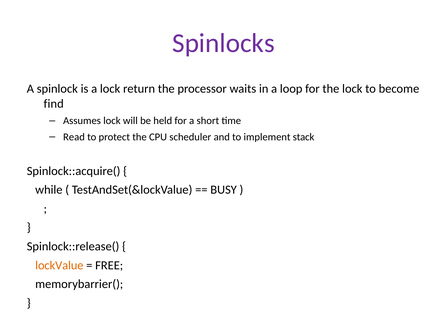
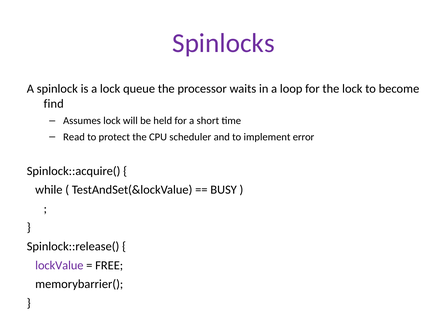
return: return -> queue (139, 89)
stack: stack -> error (304, 137)
lockValue colour: orange -> purple (59, 265)
